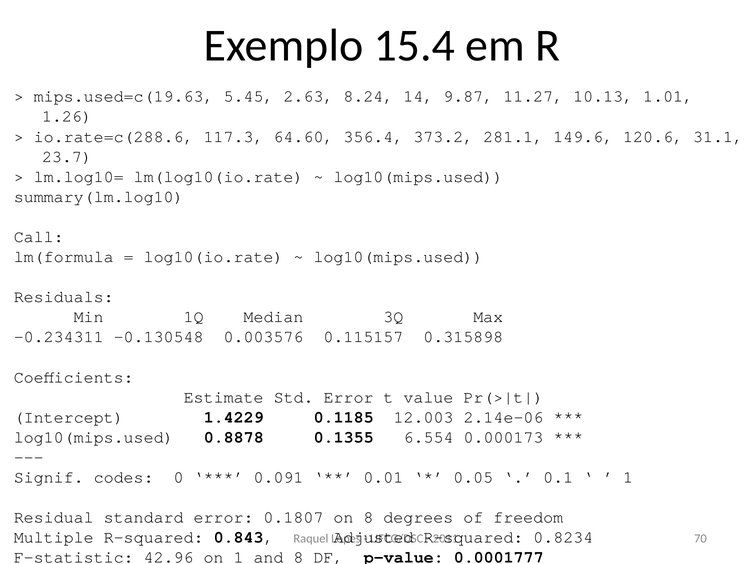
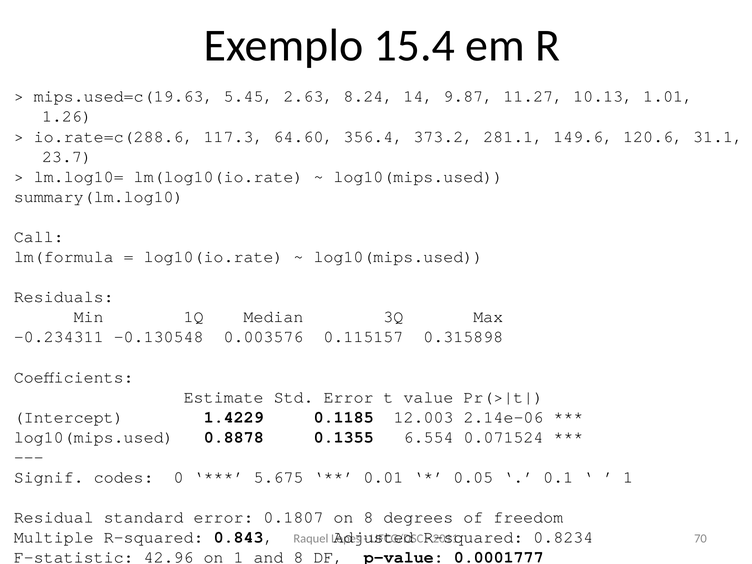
0.000173: 0.000173 -> 0.071524 (504, 437)
0.091: 0.091 -> 5.675 (279, 477)
